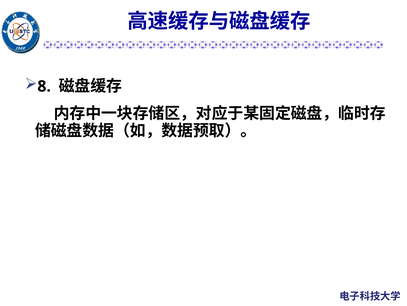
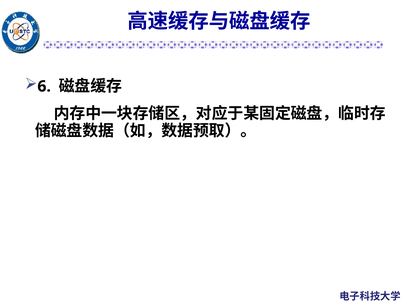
8: 8 -> 6 (44, 86)
